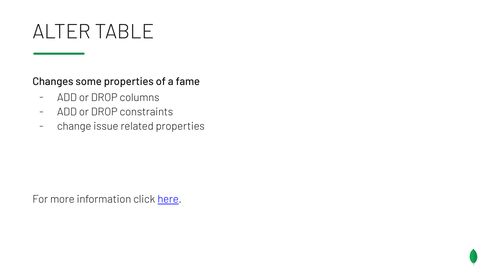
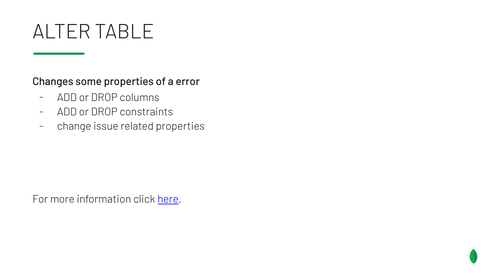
fame: fame -> error (188, 82)
